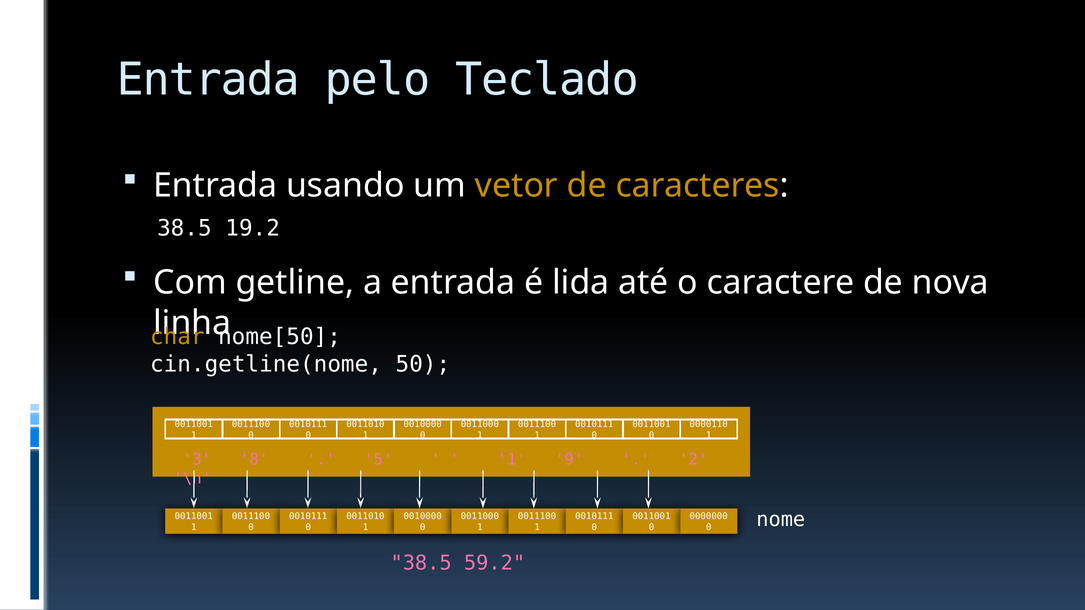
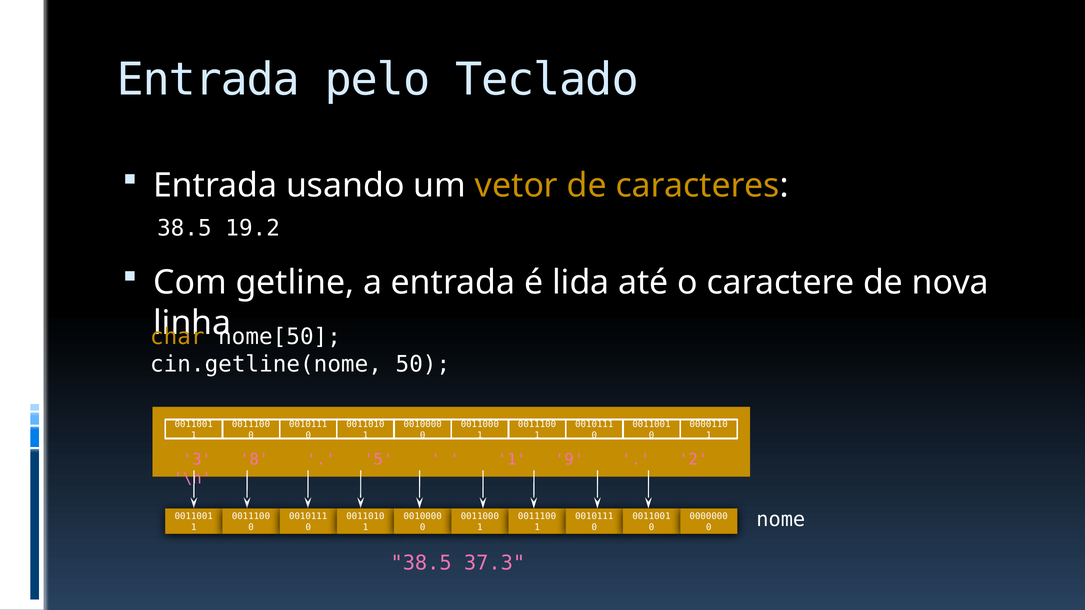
59.2: 59.2 -> 37.3 (495, 563)
